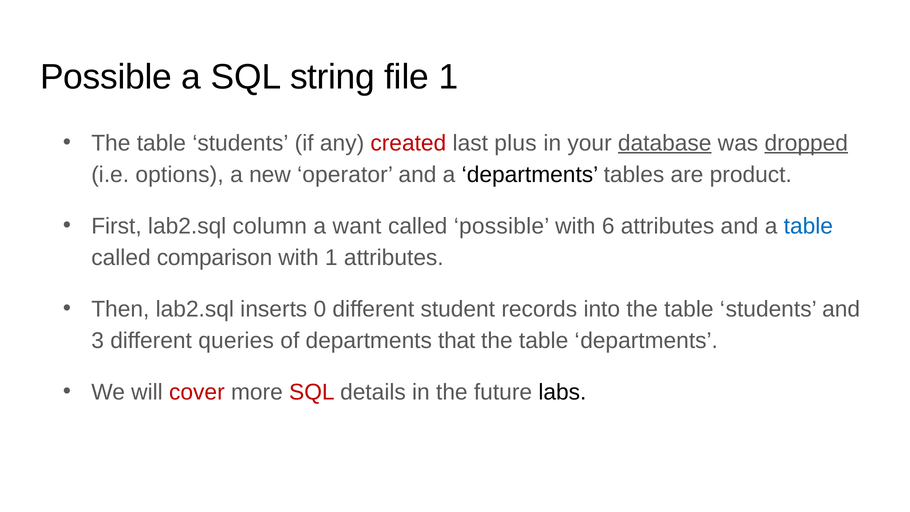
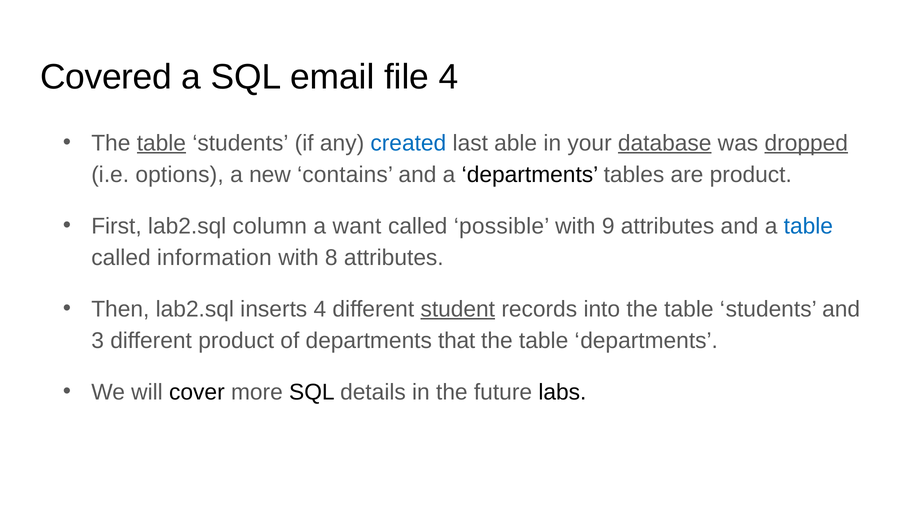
Possible: Possible -> Covered (106, 77)
string: string -> email (332, 77)
file 1: 1 -> 4 (449, 77)
table underline: none -> present (161, 143)
created colour: red -> blue (408, 143)
plus: plus -> able (516, 143)
operator: operator -> contains (345, 174)
6: 6 -> 9 (608, 226)
comparison: comparison -> information (214, 257)
with 1: 1 -> 8 (331, 257)
inserts 0: 0 -> 4 (320, 309)
student underline: none -> present (458, 309)
different queries: queries -> product (236, 340)
cover colour: red -> black (197, 392)
SQL colour: red -> black (312, 392)
